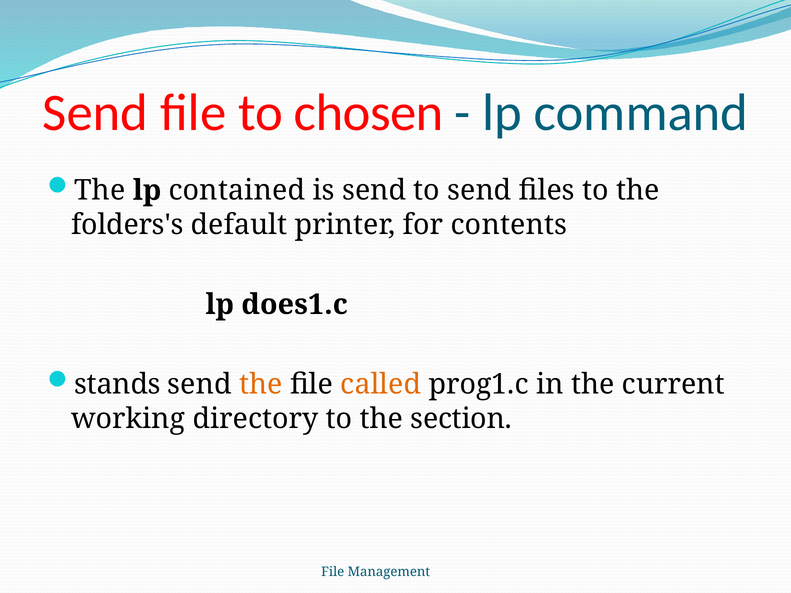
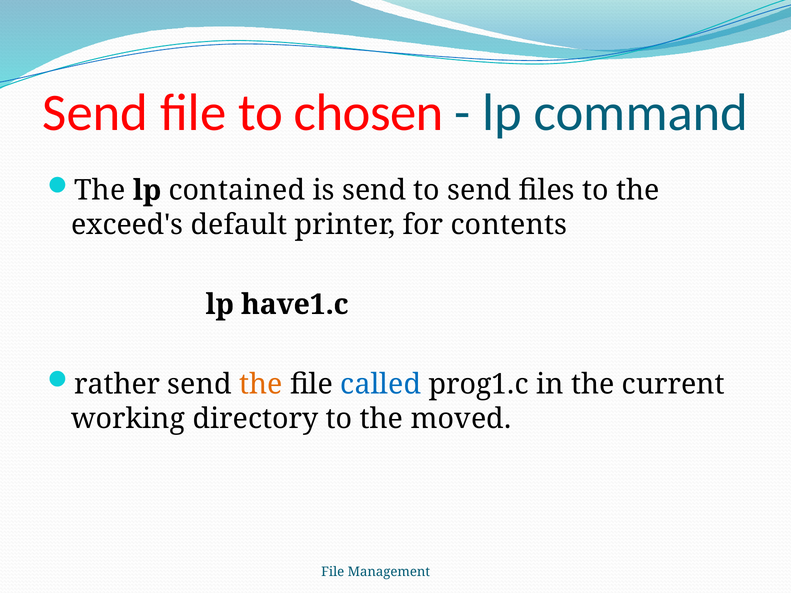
folders's: folders's -> exceed's (127, 225)
does1.c: does1.c -> have1.c (295, 305)
stands: stands -> rather (117, 385)
called colour: orange -> blue (381, 385)
section: section -> moved (461, 419)
